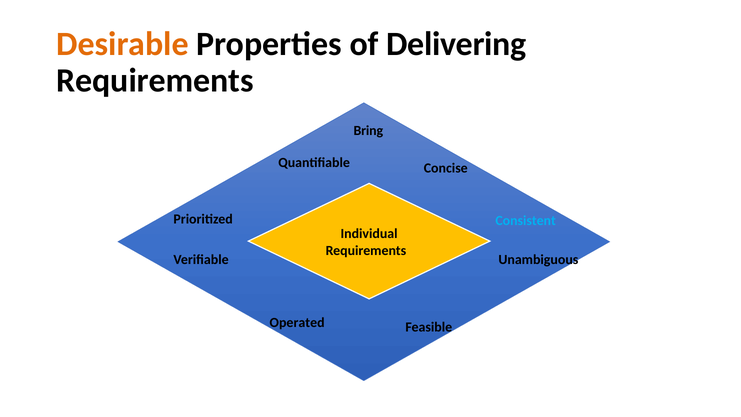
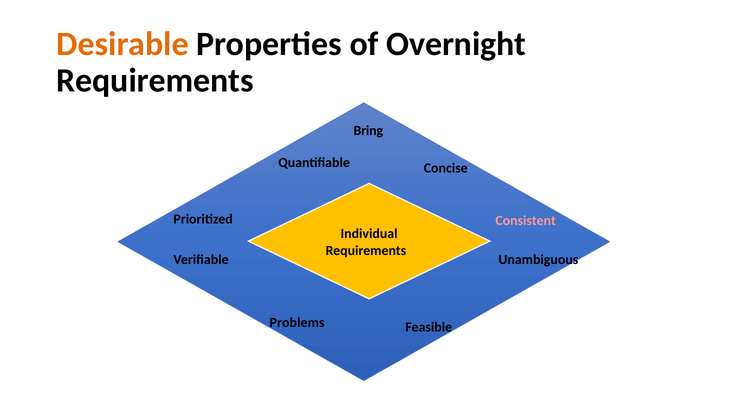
Delivering: Delivering -> Overnight (456, 44)
Consistent colour: light blue -> pink (526, 221)
Operated: Operated -> Problems (297, 322)
